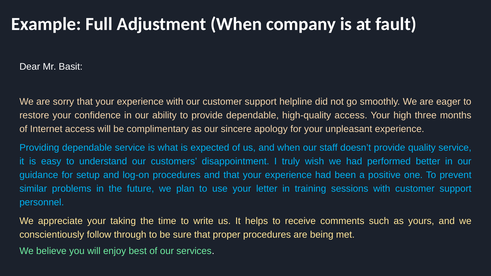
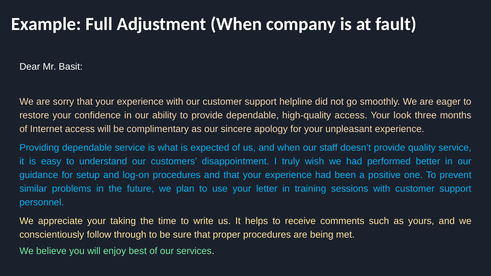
high: high -> look (402, 115)
